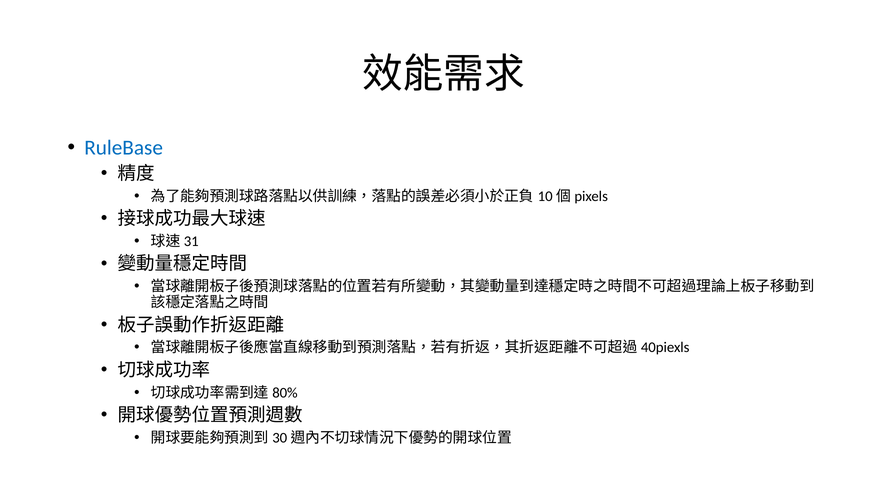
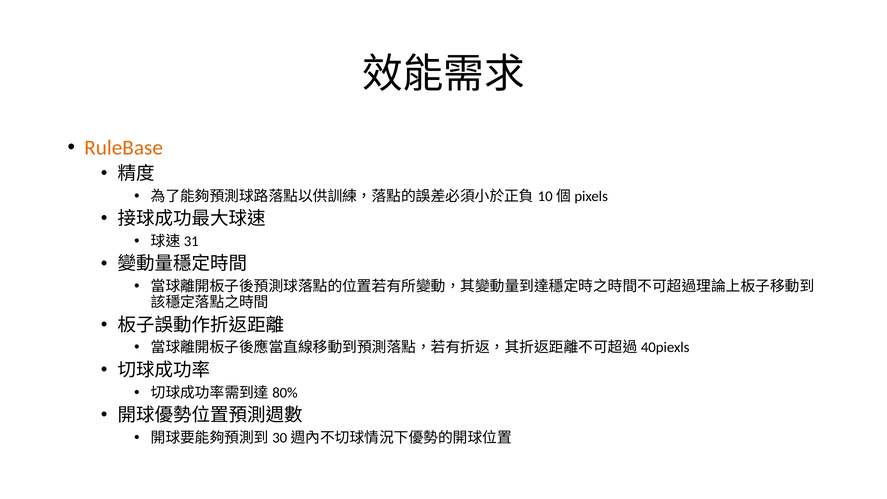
RuleBase colour: blue -> orange (124, 147)
